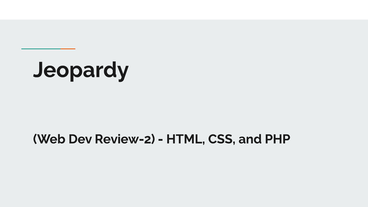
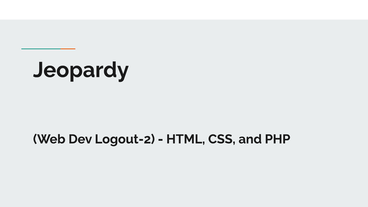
Review-2: Review-2 -> Logout-2 (125, 139)
